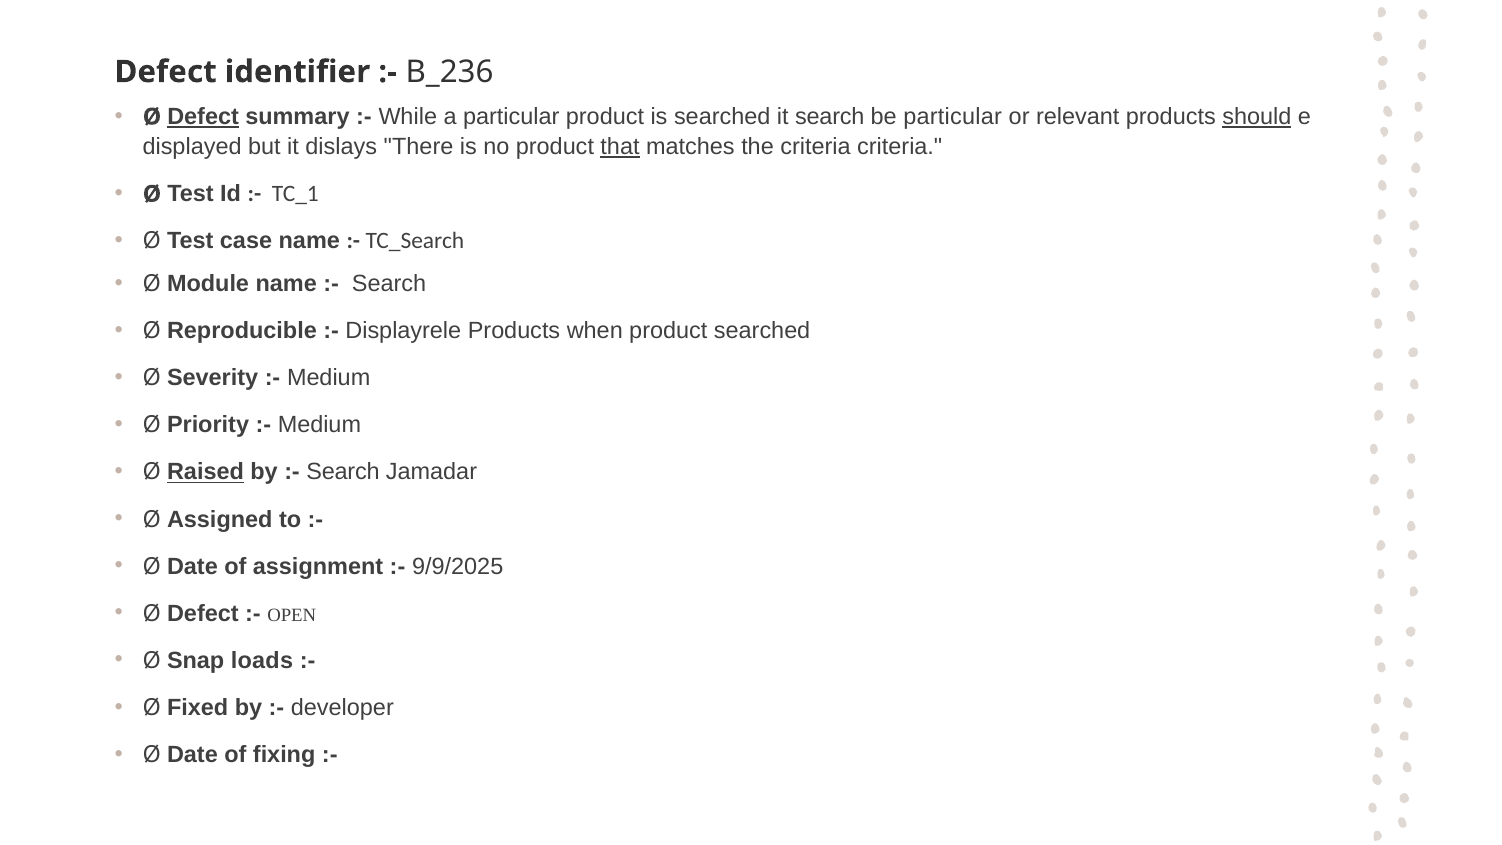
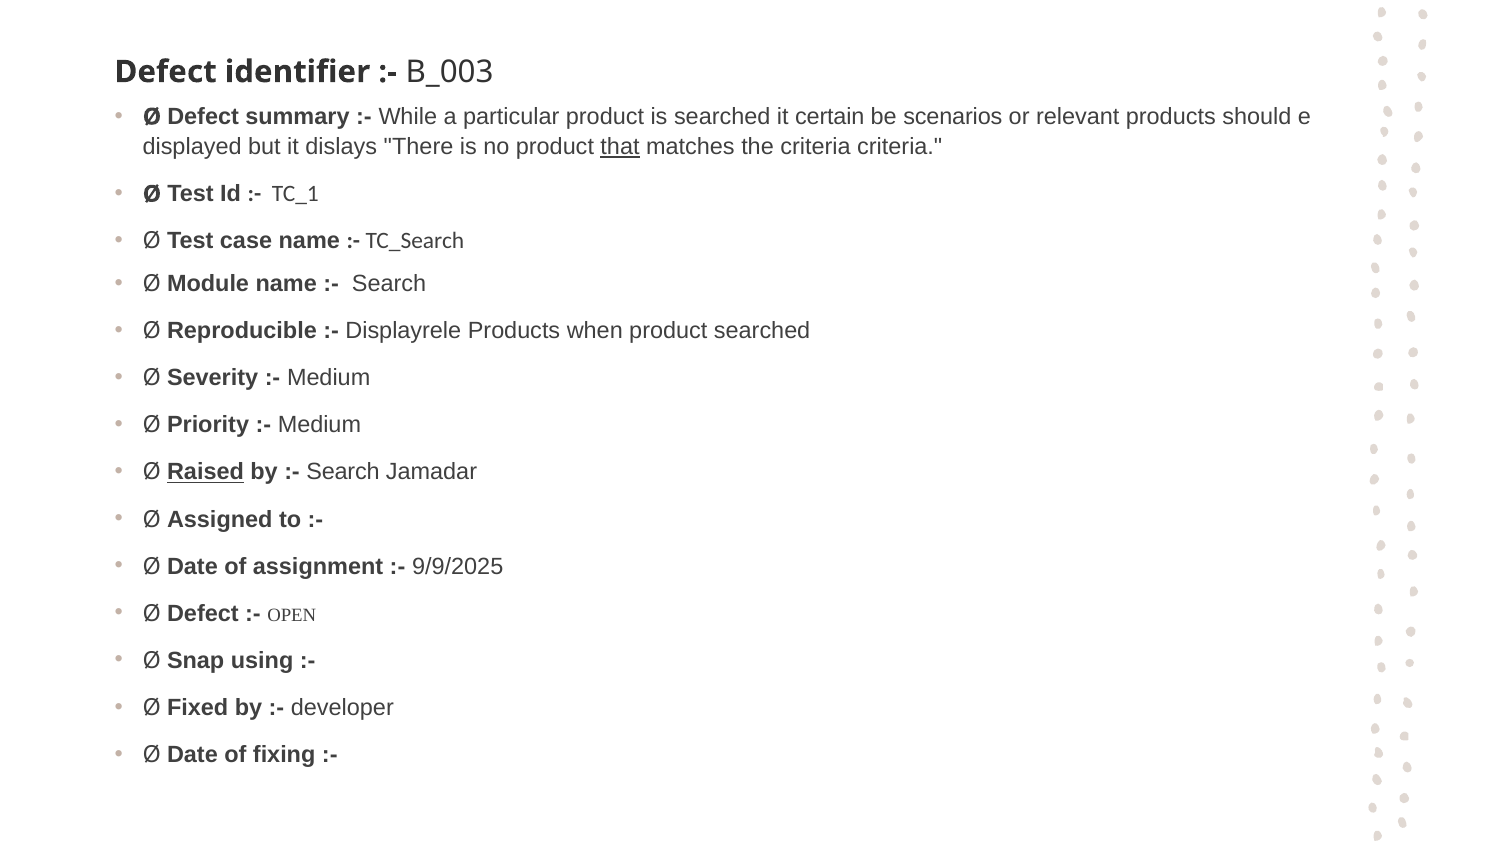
B_236: B_236 -> B_003 (450, 72)
Defect underline: present -> none (203, 117)
it search: search -> certain (830, 117)
be particular: particular -> scenarios (953, 117)
should underline: present -> none (1257, 117)
loads: loads -> using (262, 661)
